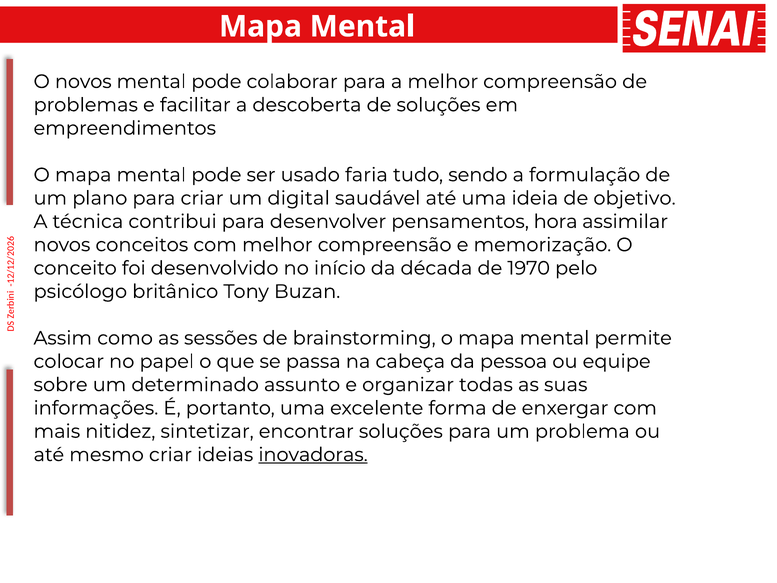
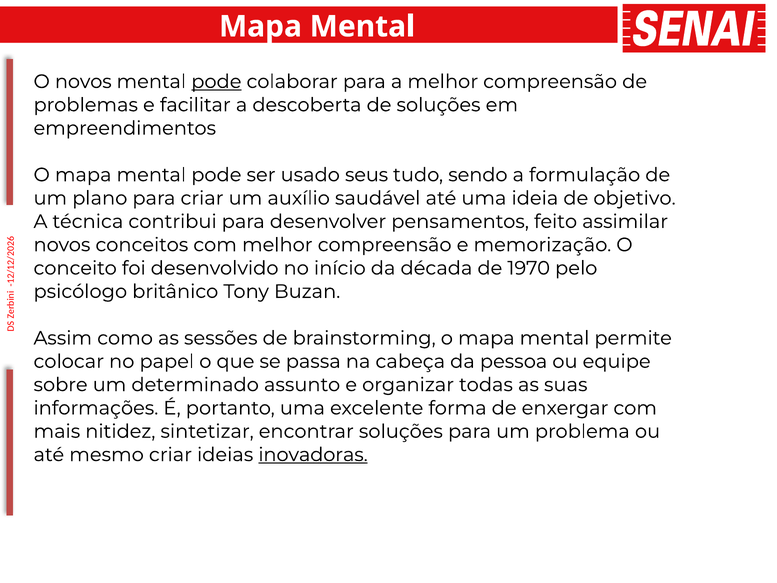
pode underline: none -> present (216, 82)
faria: faria -> seus (367, 175)
digital: digital -> auxílio (299, 198)
hora: hora -> feito (556, 221)
